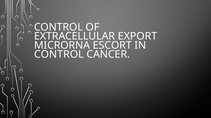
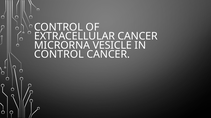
EXTRACELLULAR EXPORT: EXPORT -> CANCER (138, 36)
ESCORT: ESCORT -> VESICLE (112, 46)
